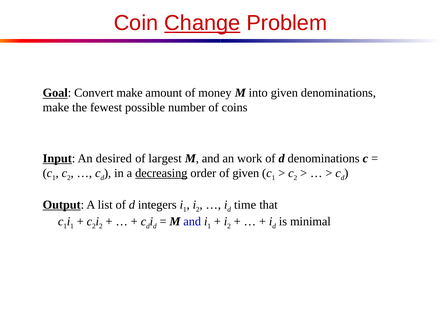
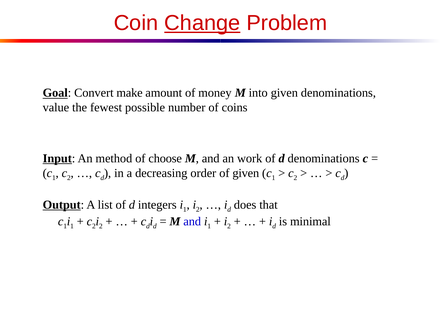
make: make -> value (56, 108)
desired: desired -> method (114, 159)
largest: largest -> choose (165, 159)
decreasing underline: present -> none (161, 173)
time: time -> does (245, 205)
